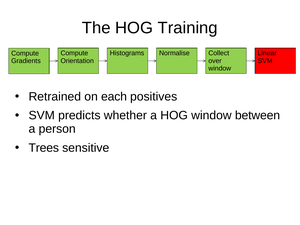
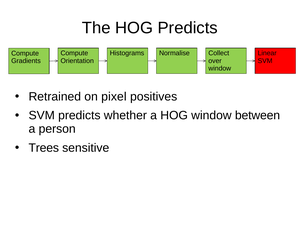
HOG Training: Training -> Predicts (188, 28)
each: each -> pixel (114, 97)
